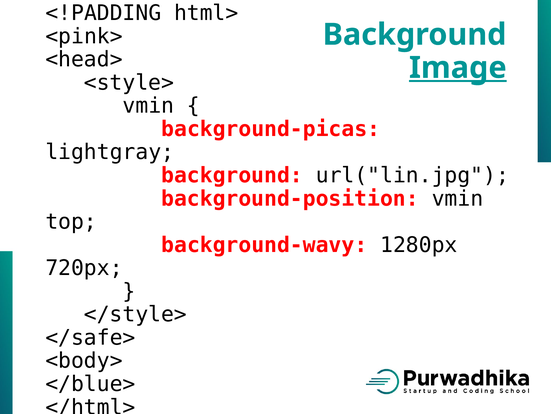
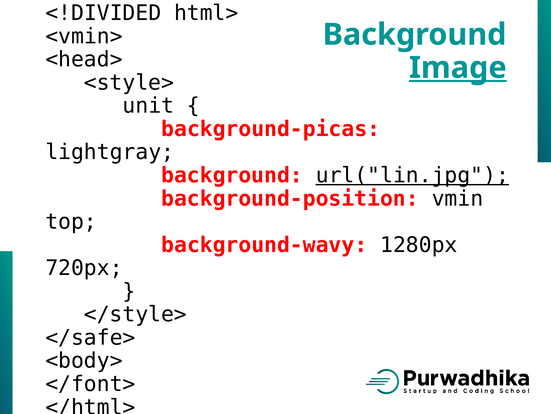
<!PADDING: <!PADDING -> <!DIVIDED (103, 13)
<pink>: <pink> -> <vmin> (84, 36)
vmin: vmin -> unit (148, 106)
url("lin.jpg underline: none -> present (412, 175)
</blue>: </blue> -> </font> (90, 383)
